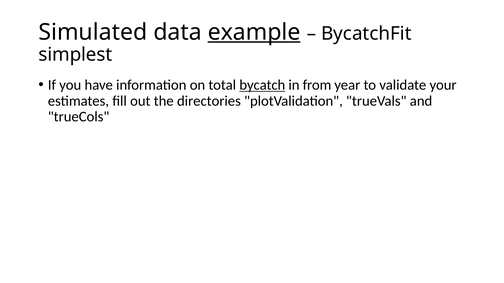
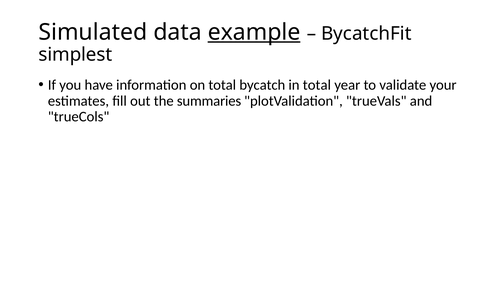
bycatch underline: present -> none (262, 85)
in from: from -> total (317, 85)
directories: directories -> summaries (209, 101)
